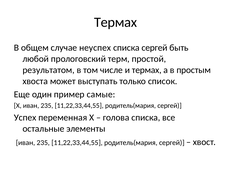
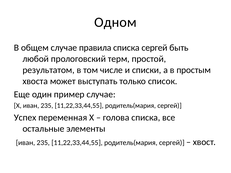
Термах: Термах -> Одном (115, 22)
неуспех: неуспех -> правила (95, 48)
и термах: термах -> списки (147, 70)
пример самые: самые -> случае (101, 95)
